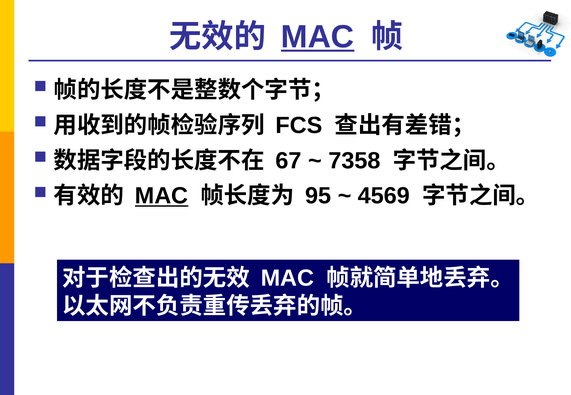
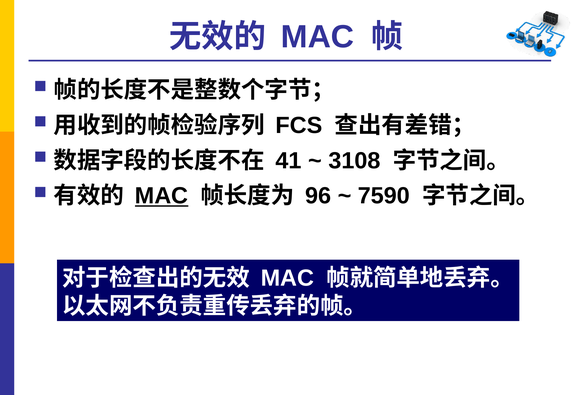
MAC underline: present -> none (318, 37)
67: 67 -> 41 (289, 161)
7358: 7358 -> 3108 (354, 161)
95: 95 -> 96 (318, 196)
4569: 4569 -> 7590 (384, 196)
